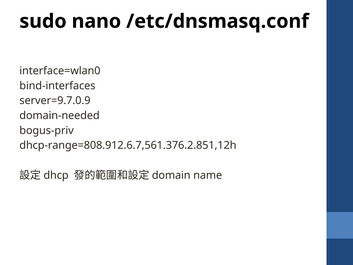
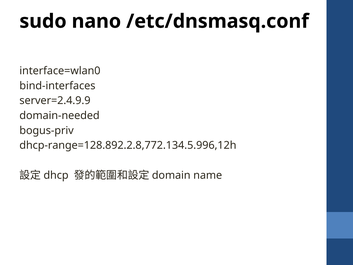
server=9.7.0.9: server=9.7.0.9 -> server=2.4.9.9 (55, 101)
dhcp-range=808.912.6.7,561.376.2.851,12h: dhcp-range=808.912.6.7,561.376.2.851,12h -> dhcp-range=128.892.2.8,772.134.5.996,12h (128, 145)
